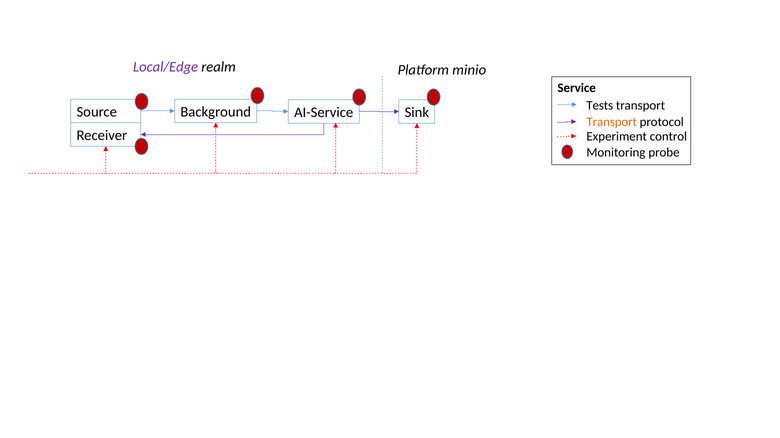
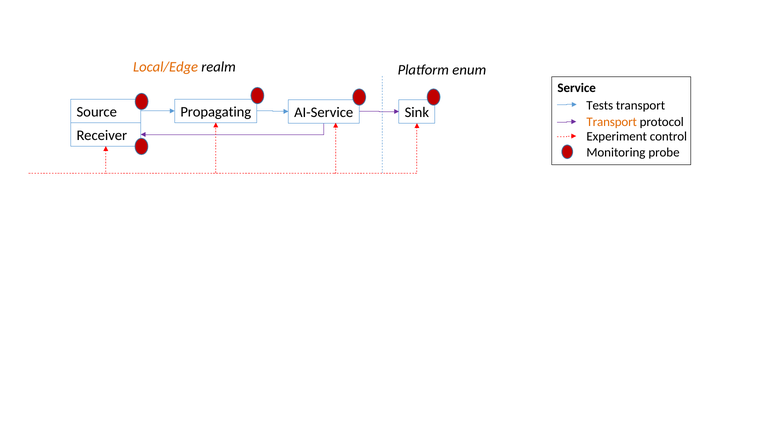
Local/Edge colour: purple -> orange (166, 67)
minio: minio -> enum (469, 70)
Background: Background -> Propagating (216, 112)
